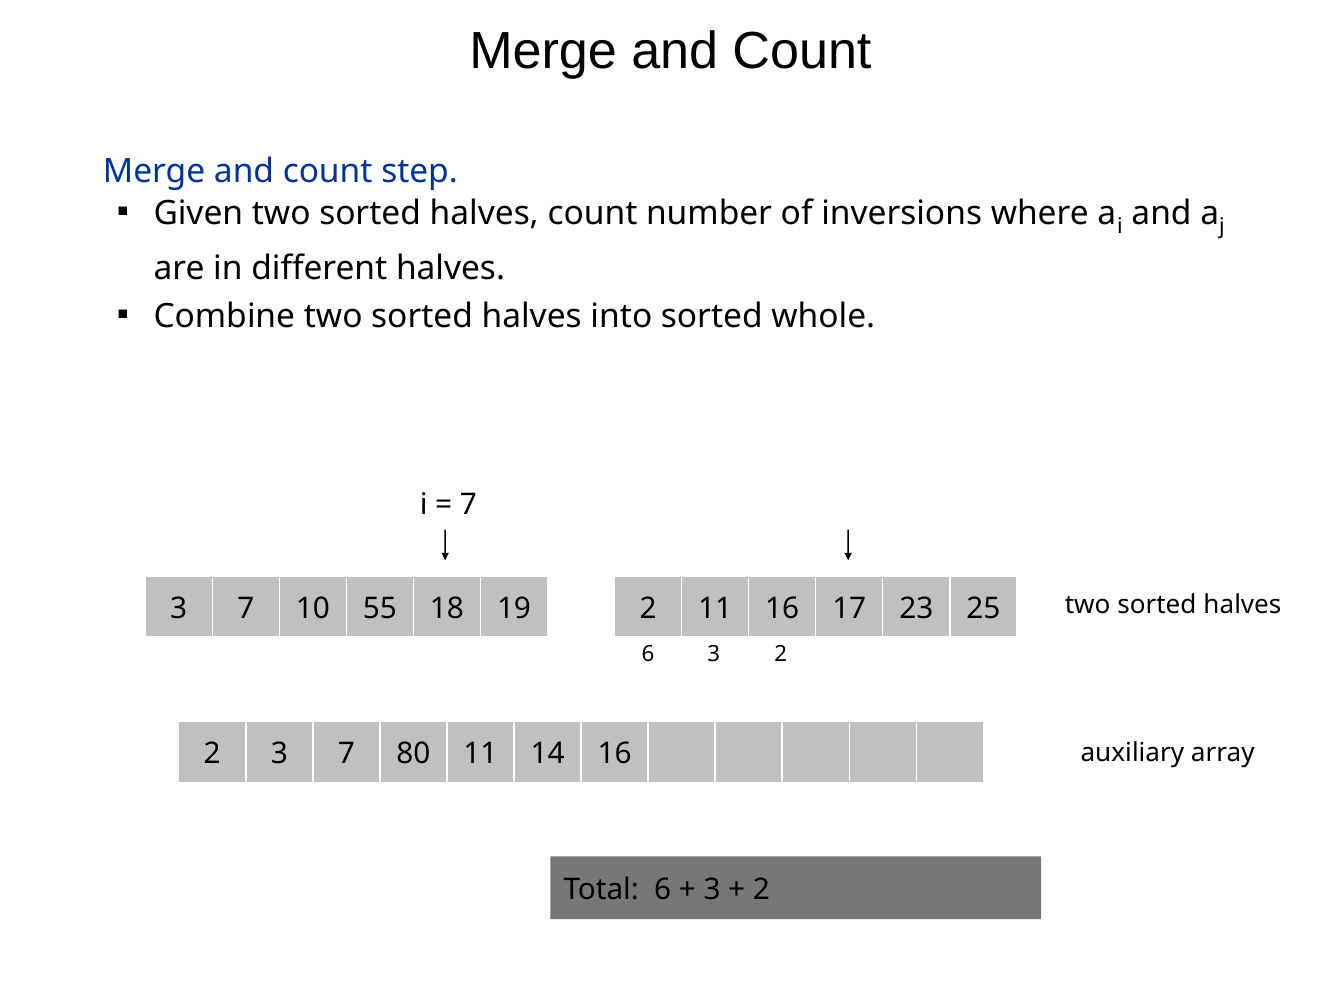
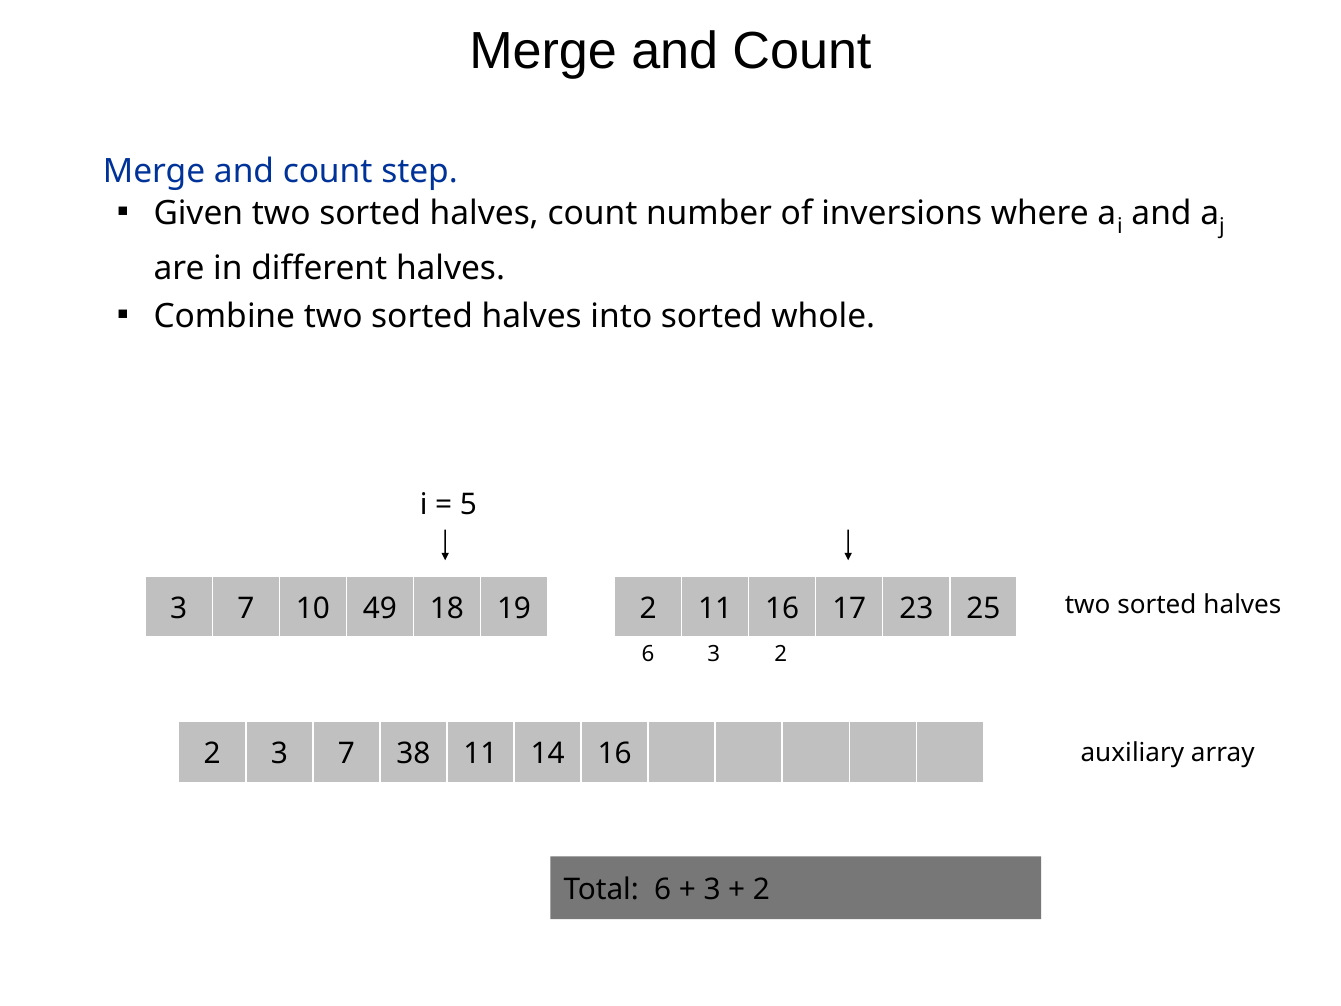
7: 7 -> 5 (468, 504)
55: 55 -> 49 (380, 609)
80: 80 -> 38 (413, 754)
